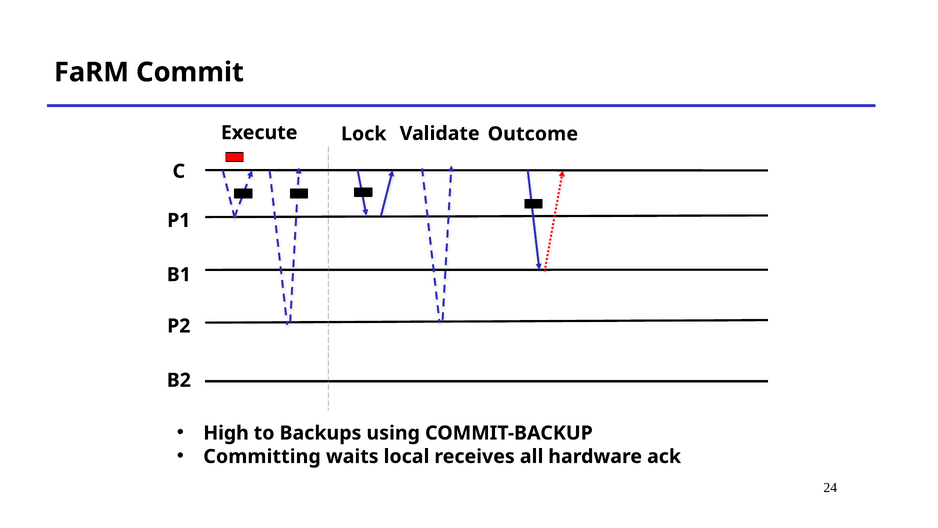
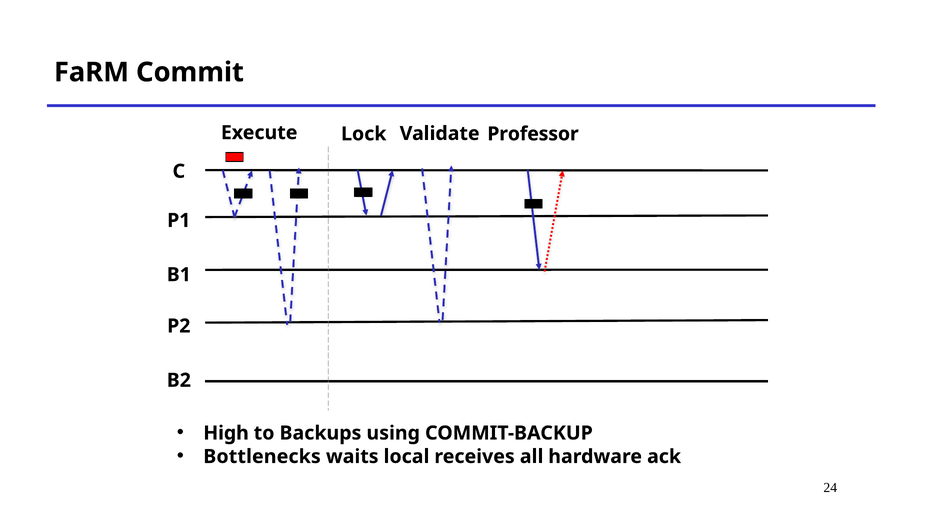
Outcome: Outcome -> Professor (533, 134)
Committing: Committing -> Bottlenecks (262, 456)
